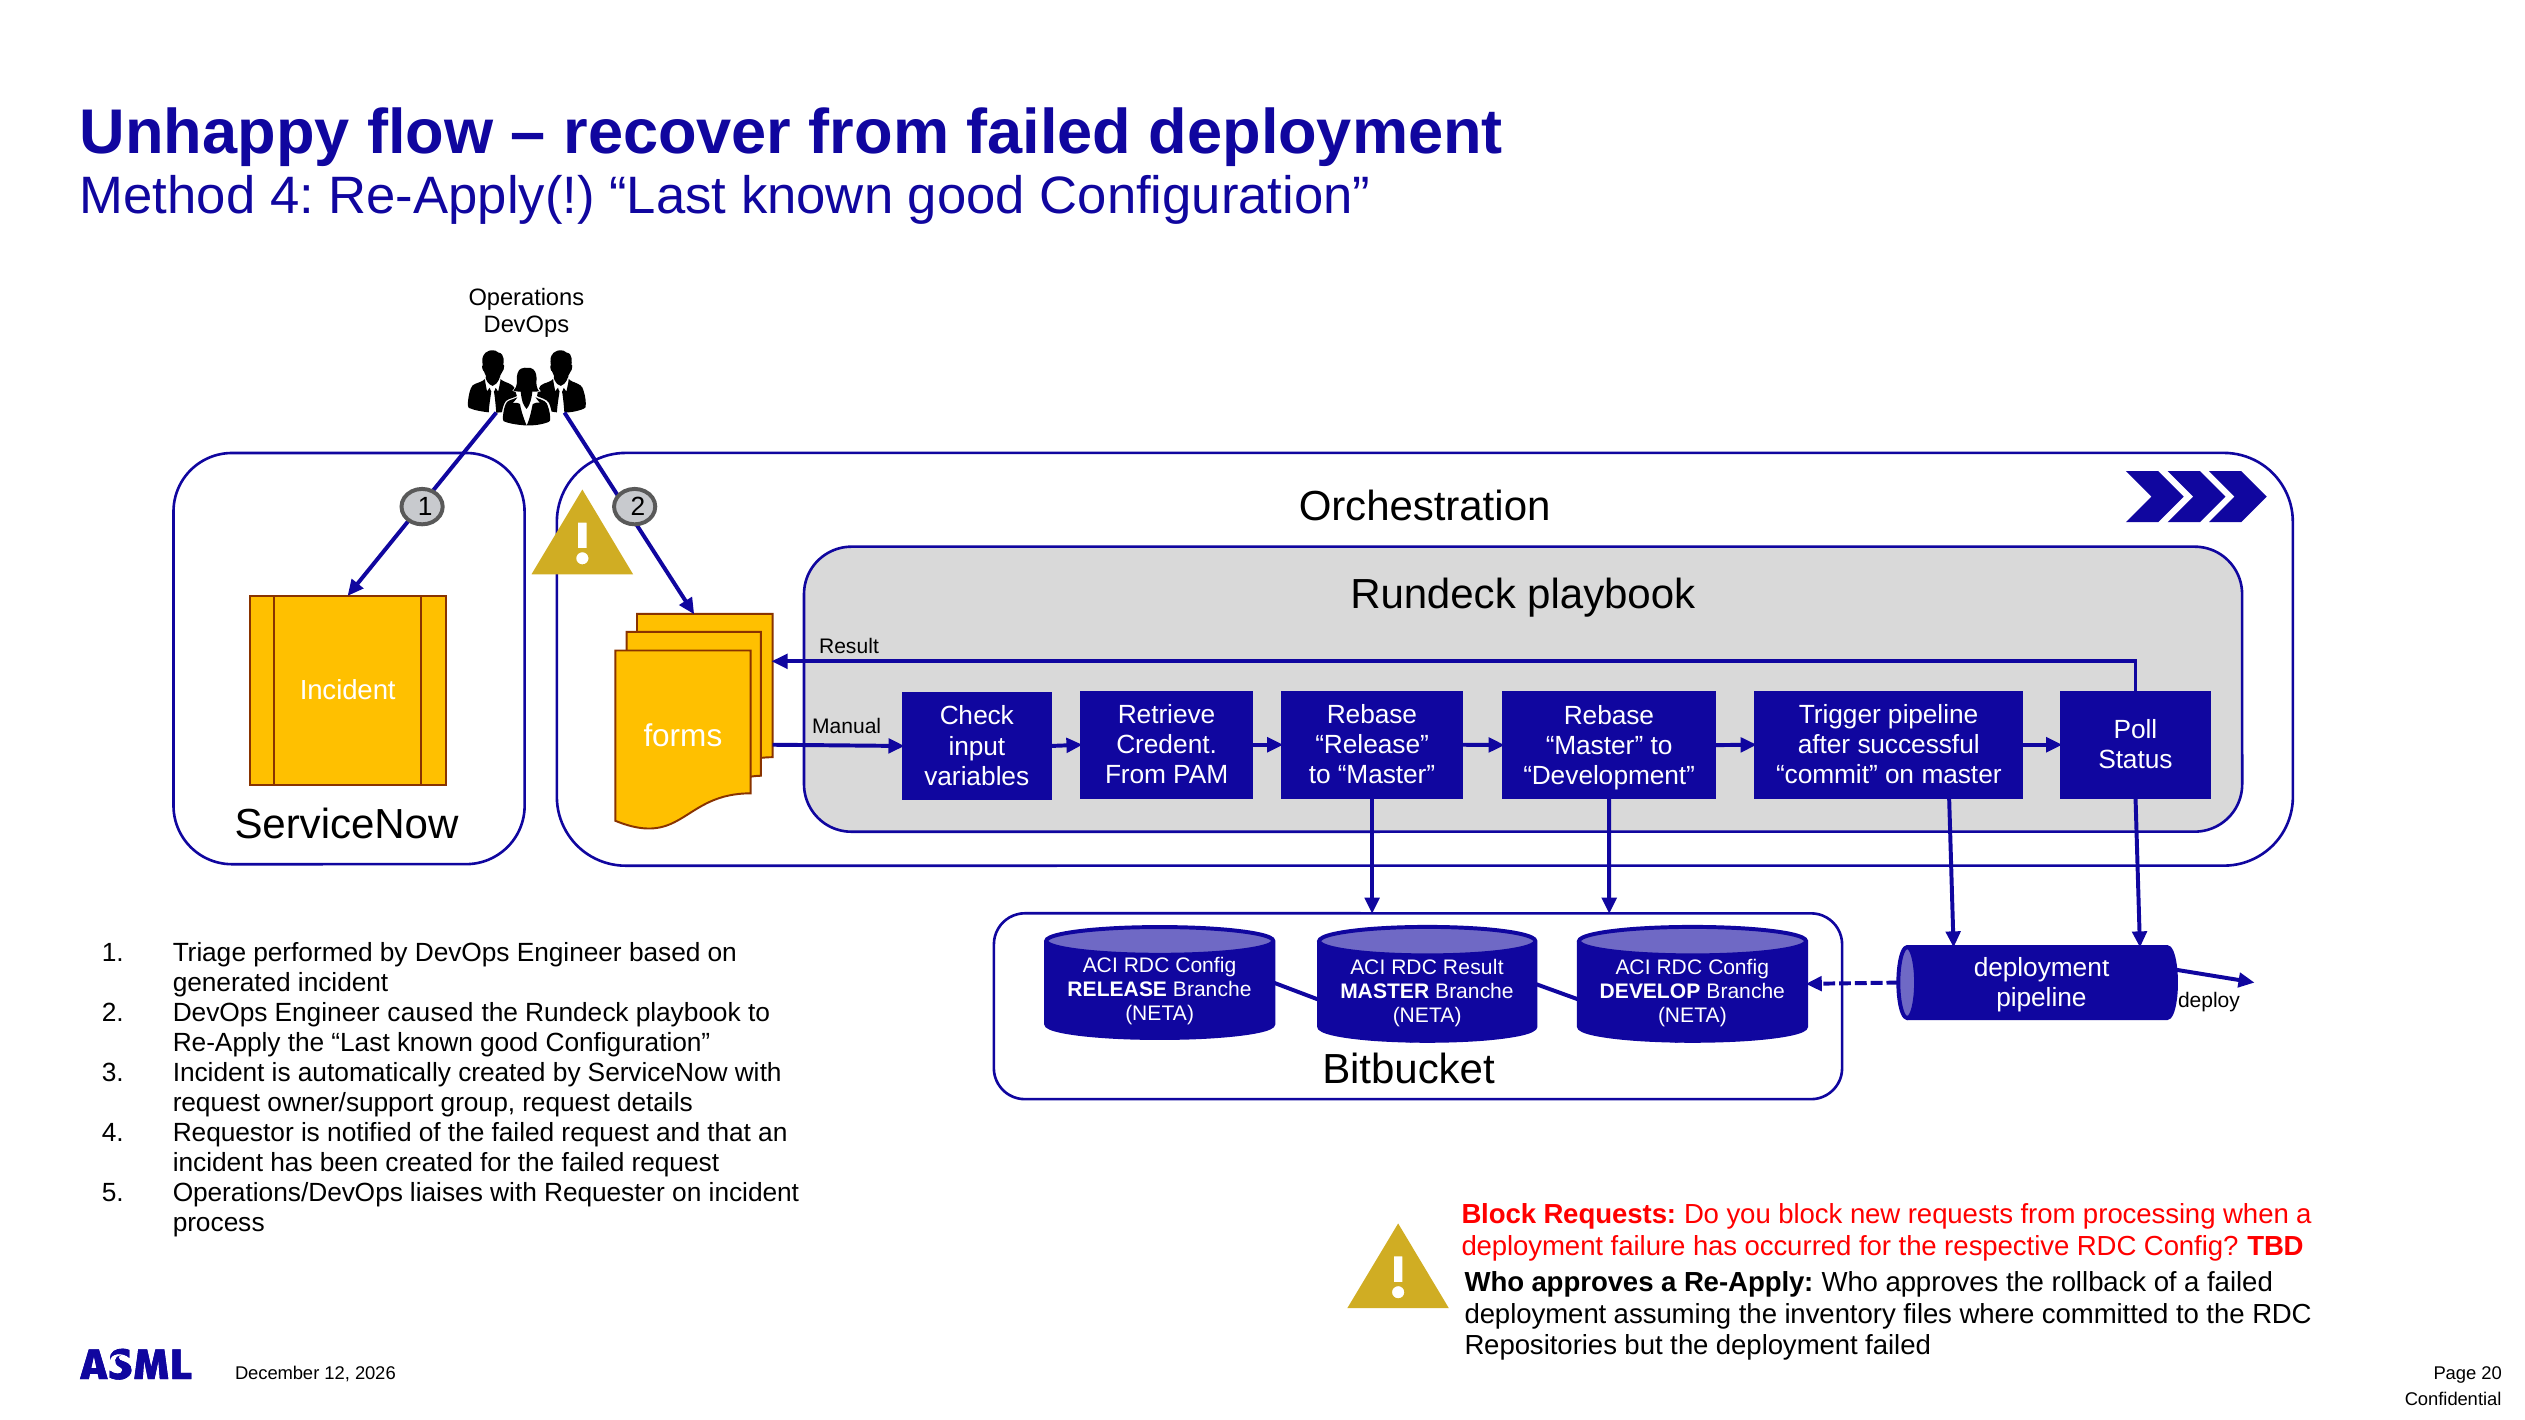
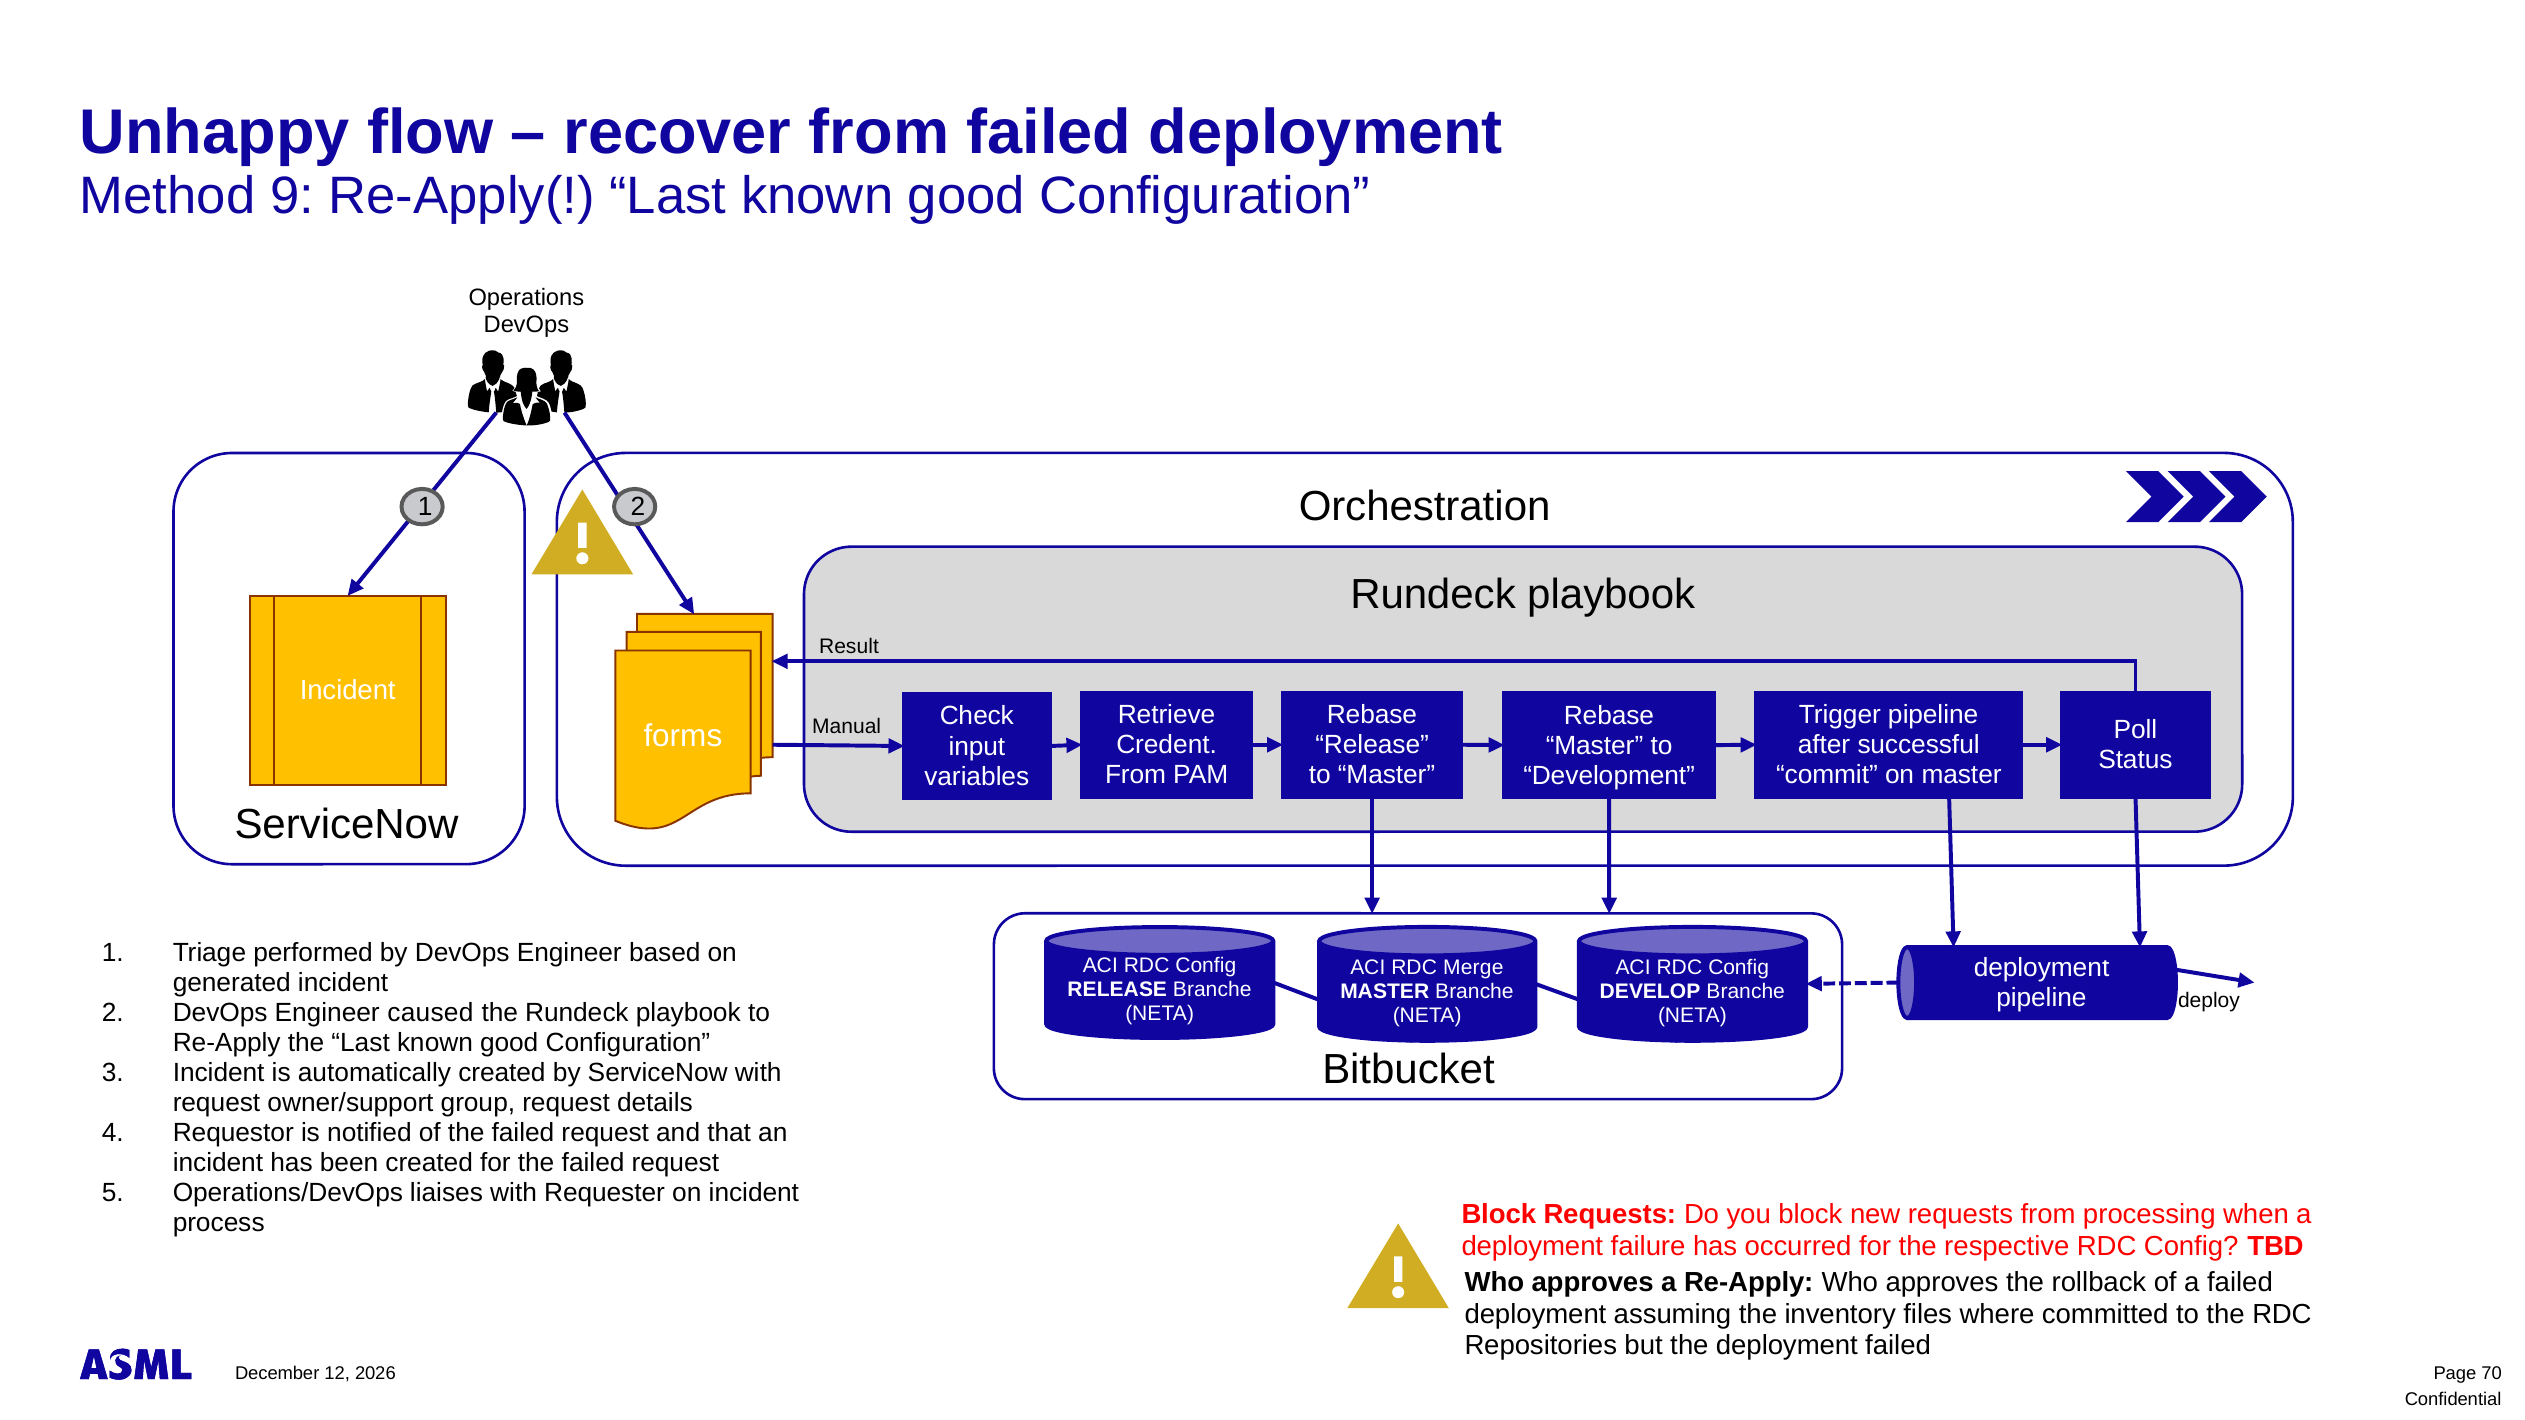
Method 4: 4 -> 9 (292, 196)
RDC Result: Result -> Merge (1473, 968)
20: 20 -> 70 (2492, 1374)
